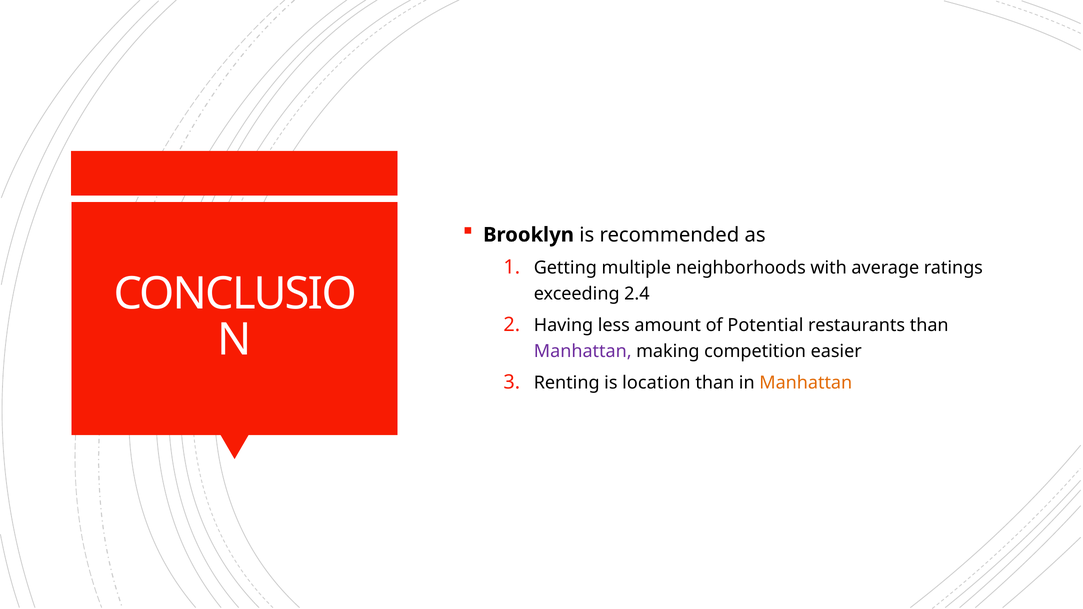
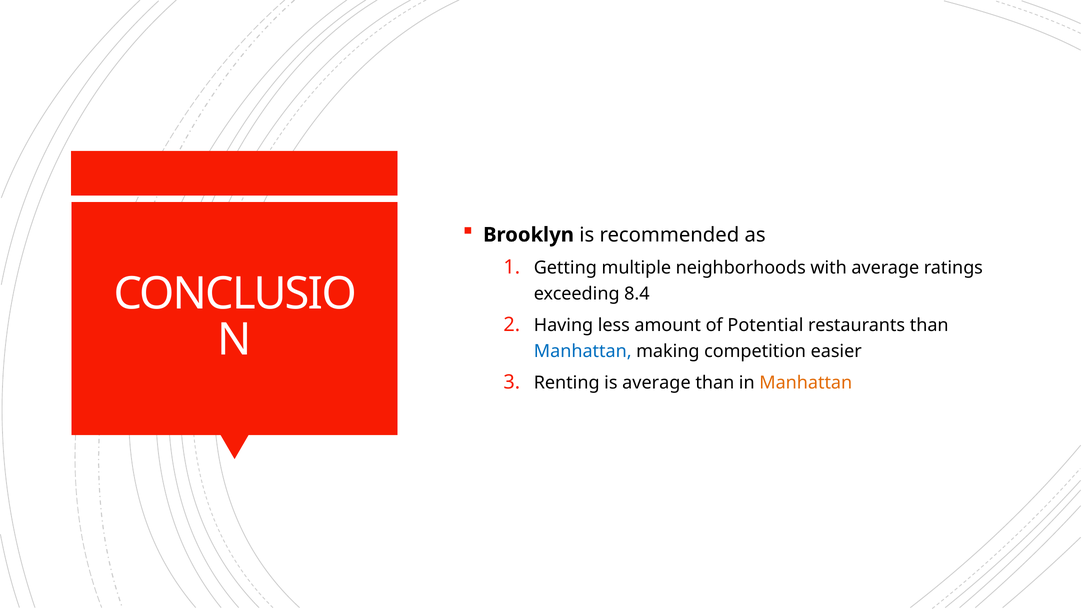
2.4: 2.4 -> 8.4 (637, 294)
Manhattan colour: purple -> blue (583, 351)
is location: location -> average (656, 383)
